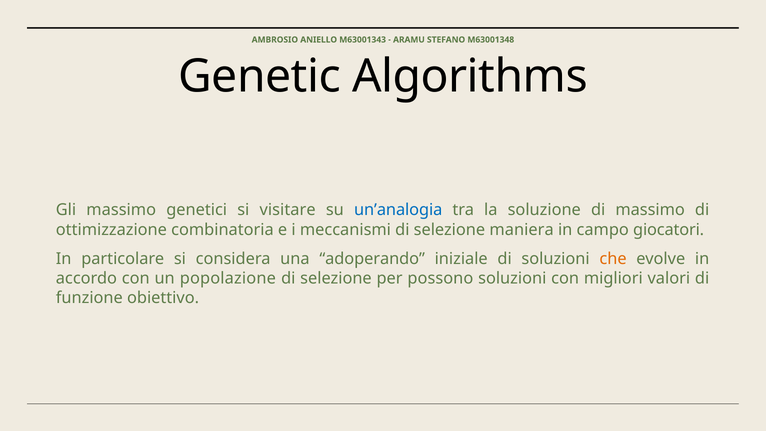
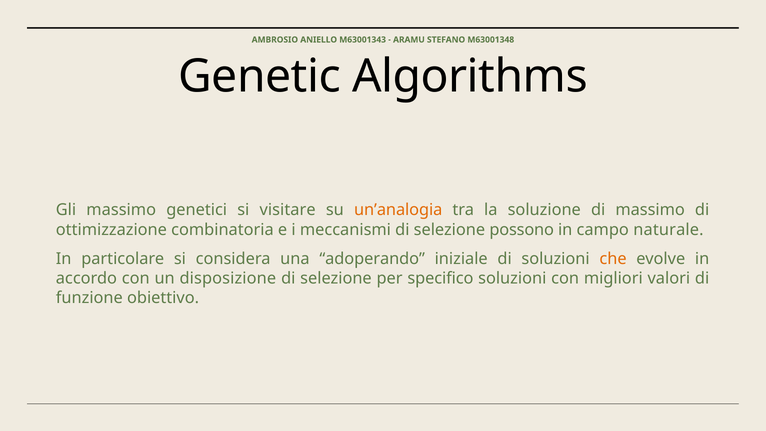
un’analogia colour: blue -> orange (398, 210)
maniera: maniera -> possono (522, 230)
giocatori: giocatori -> naturale (668, 230)
popolazione: popolazione -> disposizione (228, 278)
possono: possono -> specifico (440, 278)
